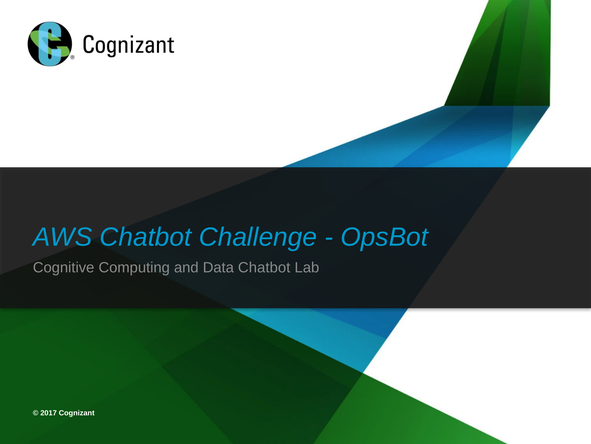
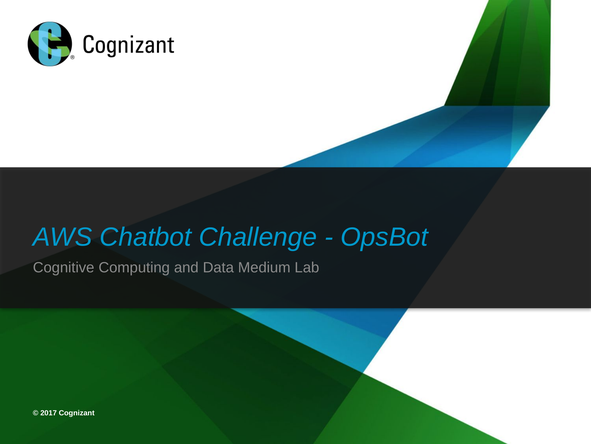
Data Chatbot: Chatbot -> Medium (264, 267)
